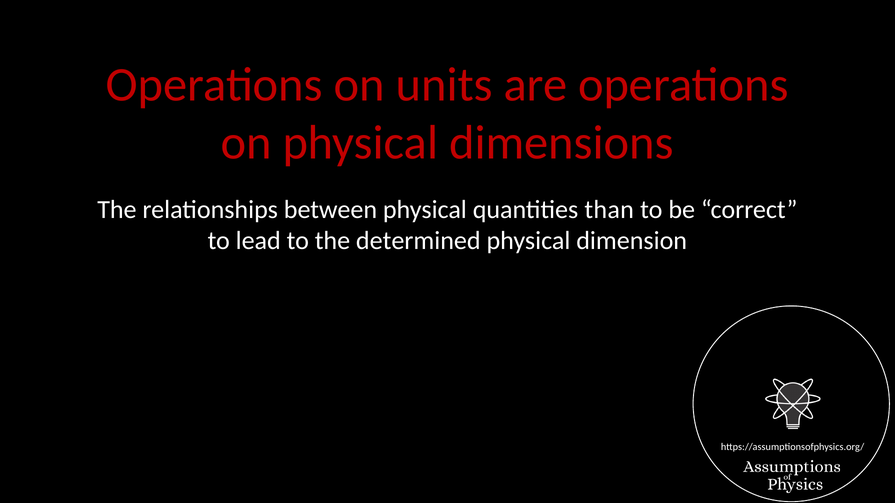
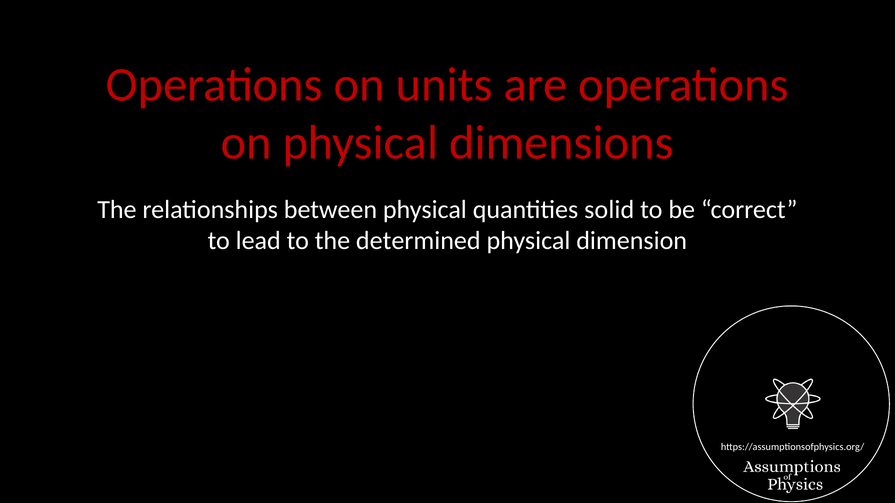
than: than -> solid (609, 210)
